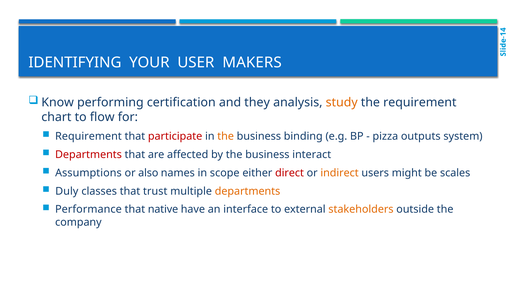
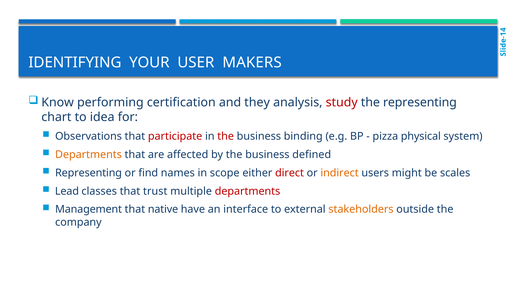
study colour: orange -> red (342, 102)
the requirement: requirement -> representing (420, 102)
flow: flow -> idea (102, 117)
Requirement: Requirement -> Observations (89, 136)
the colour: orange -> red (226, 136)
outputs: outputs -> physical (421, 136)
Departments colour: red -> orange (88, 155)
interact: interact -> defined (312, 155)
Assumptions: Assumptions -> Representing (89, 173)
also: also -> find (148, 173)
Duly: Duly -> Lead (67, 191)
departments colour: orange -> red (248, 191)
Performance: Performance -> Management (89, 210)
